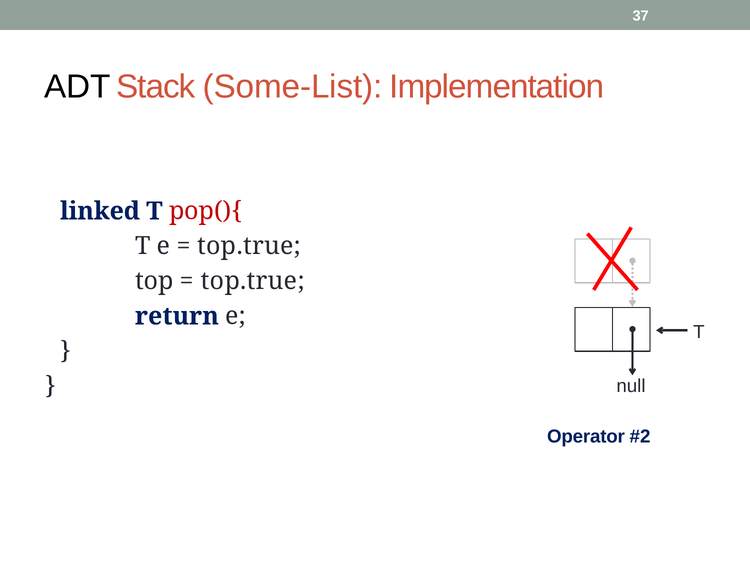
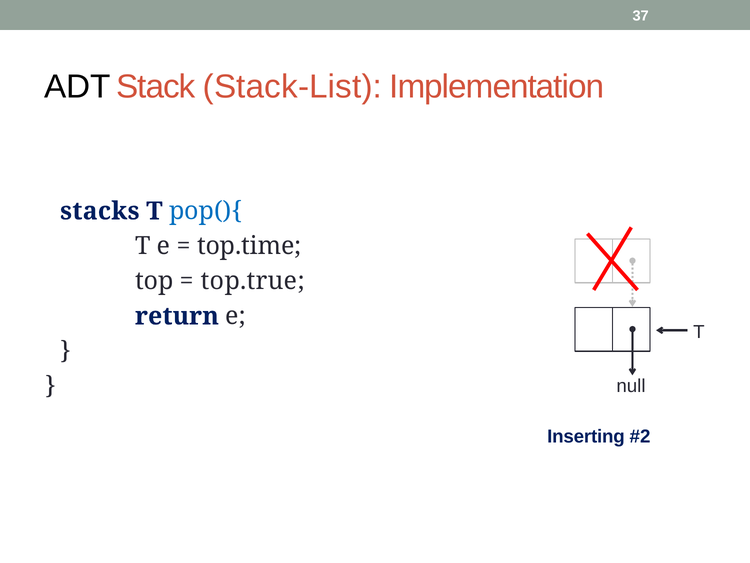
Some-List: Some-List -> Stack-List (292, 87)
linked: linked -> stacks (100, 211)
pop(){ colour: red -> blue (206, 211)
top.true: top.true -> top.time (249, 246)
Operator: Operator -> Inserting (586, 436)
